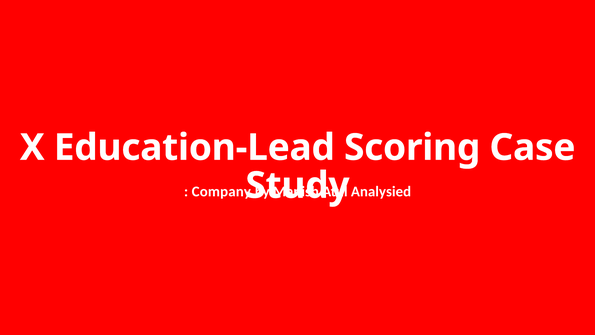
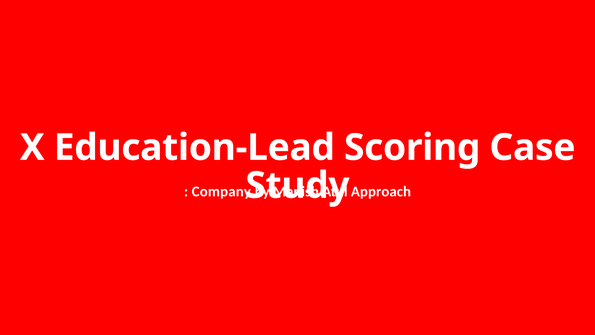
Analysied: Analysied -> Approach (381, 191)
